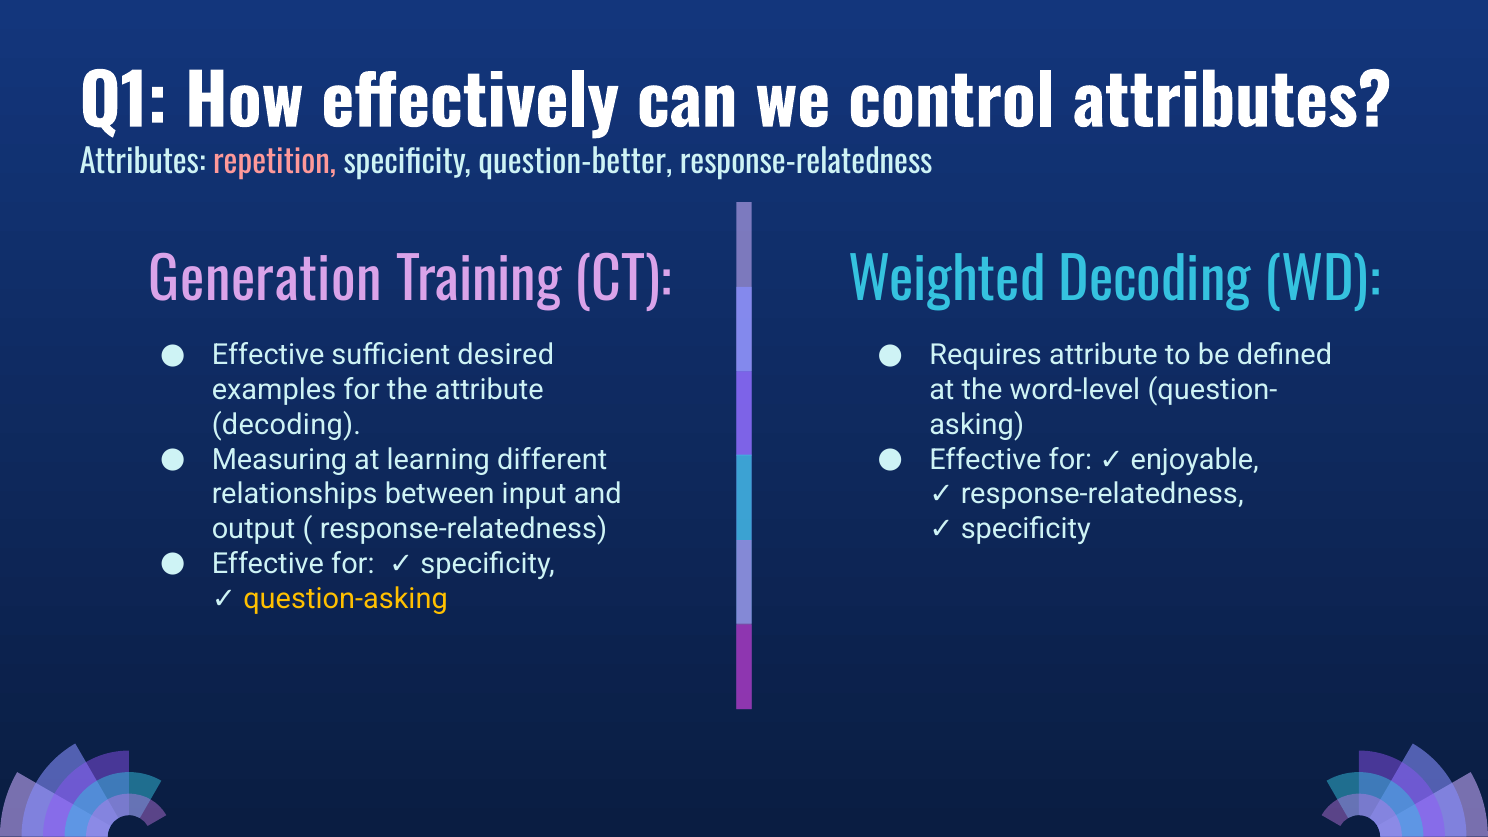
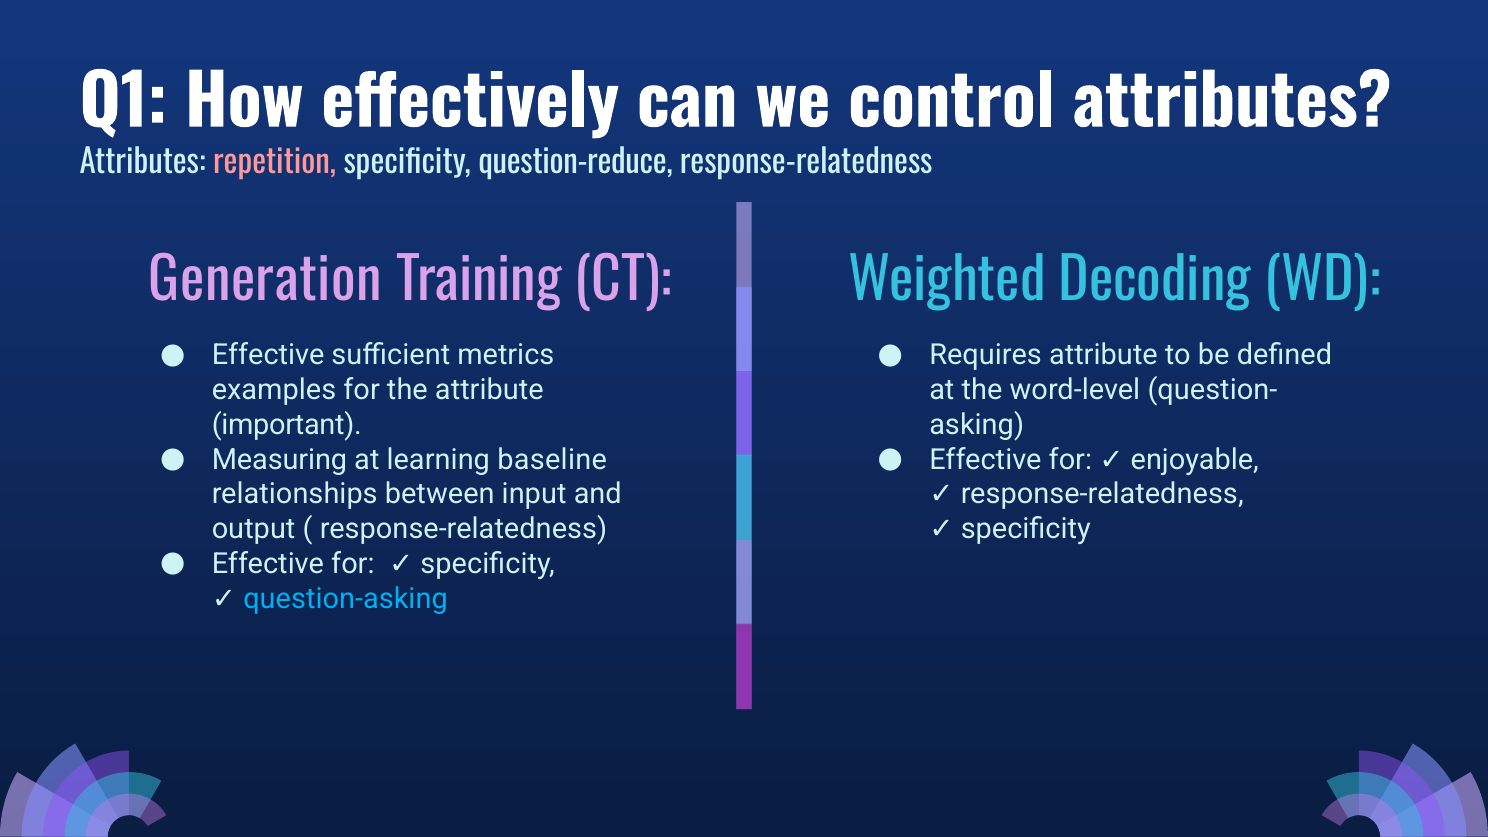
question-better: question-better -> question-reduce (576, 163)
desired: desired -> metrics (506, 355)
decoding: decoding -> important (287, 425)
different: different -> baseline (552, 460)
question-asking colour: yellow -> light blue (346, 598)
